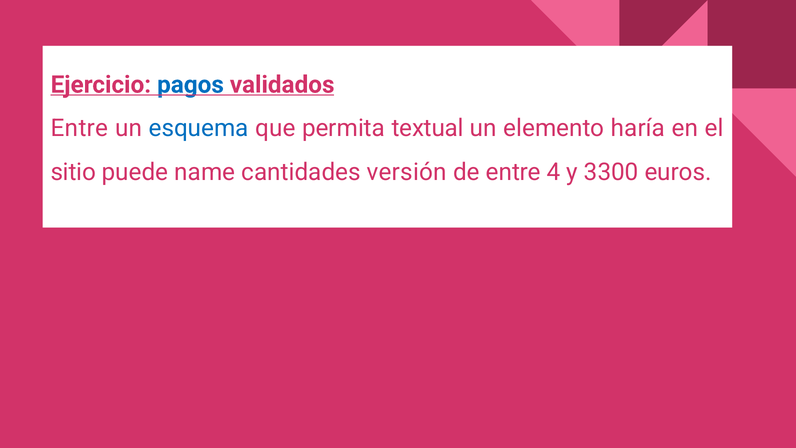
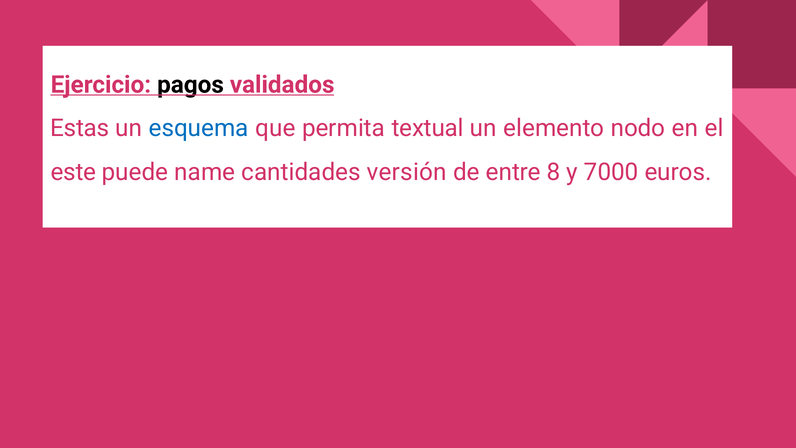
pagos colour: blue -> black (190, 85)
Entre: Entre -> Estas (80, 128)
haría: haría -> nodo (638, 128)
sitio: sitio -> este (73, 172)
4: 4 -> 8 (554, 172)
3300: 3300 -> 7000 (611, 172)
